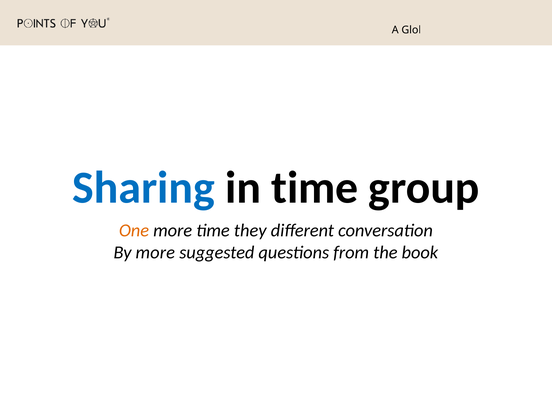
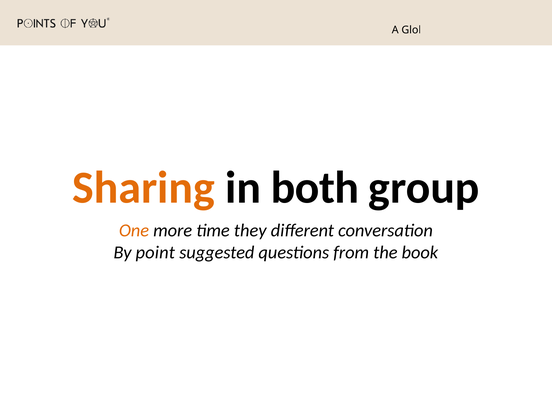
Sharing colour: blue -> orange (144, 188)
in time: time -> both (315, 188)
By more: more -> point (155, 253)
